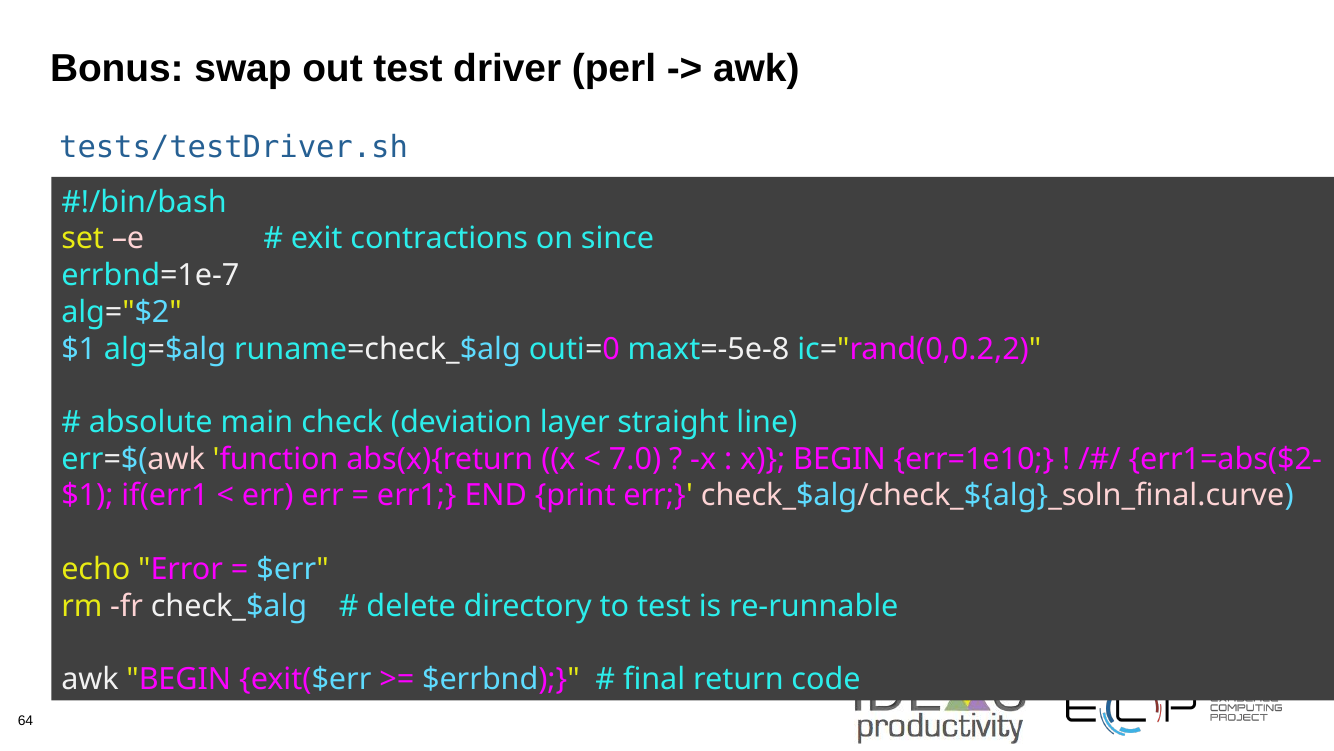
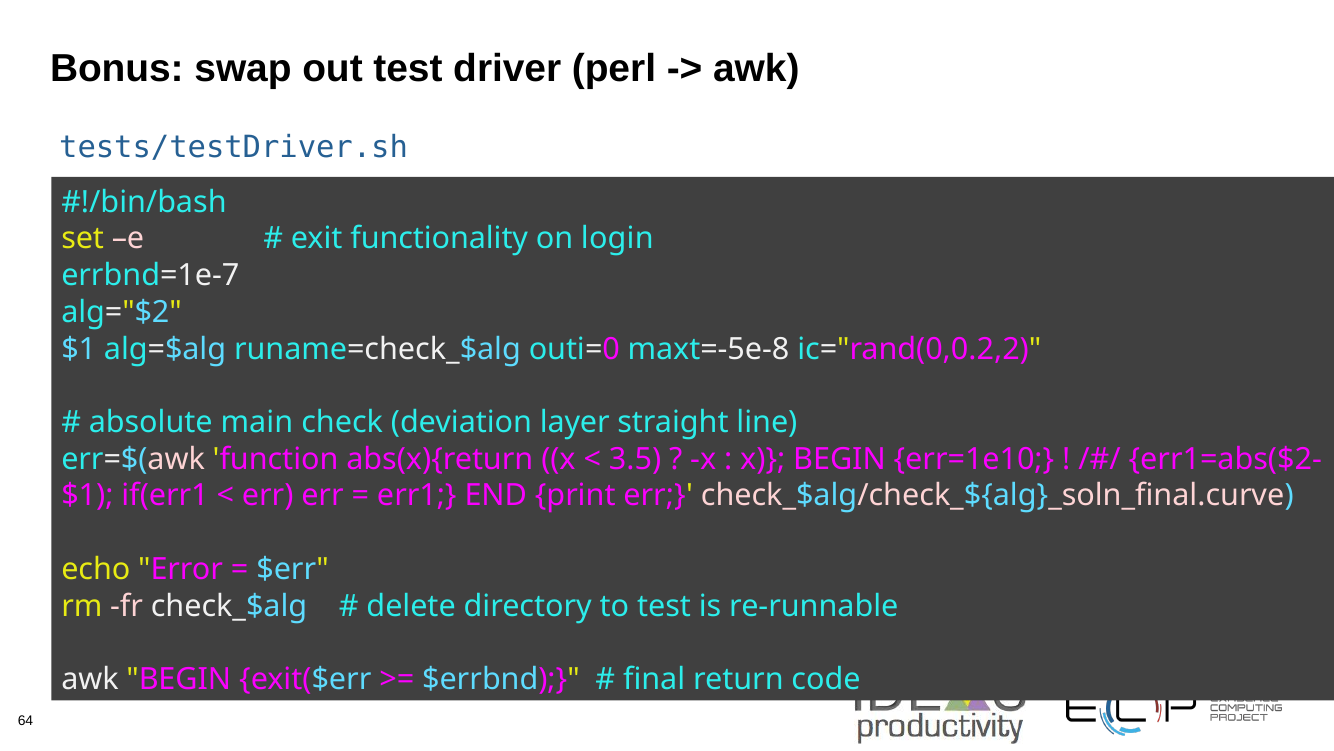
contractions: contractions -> functionality (439, 239)
since: since -> login (617, 239)
7.0: 7.0 -> 3.5 (635, 459)
